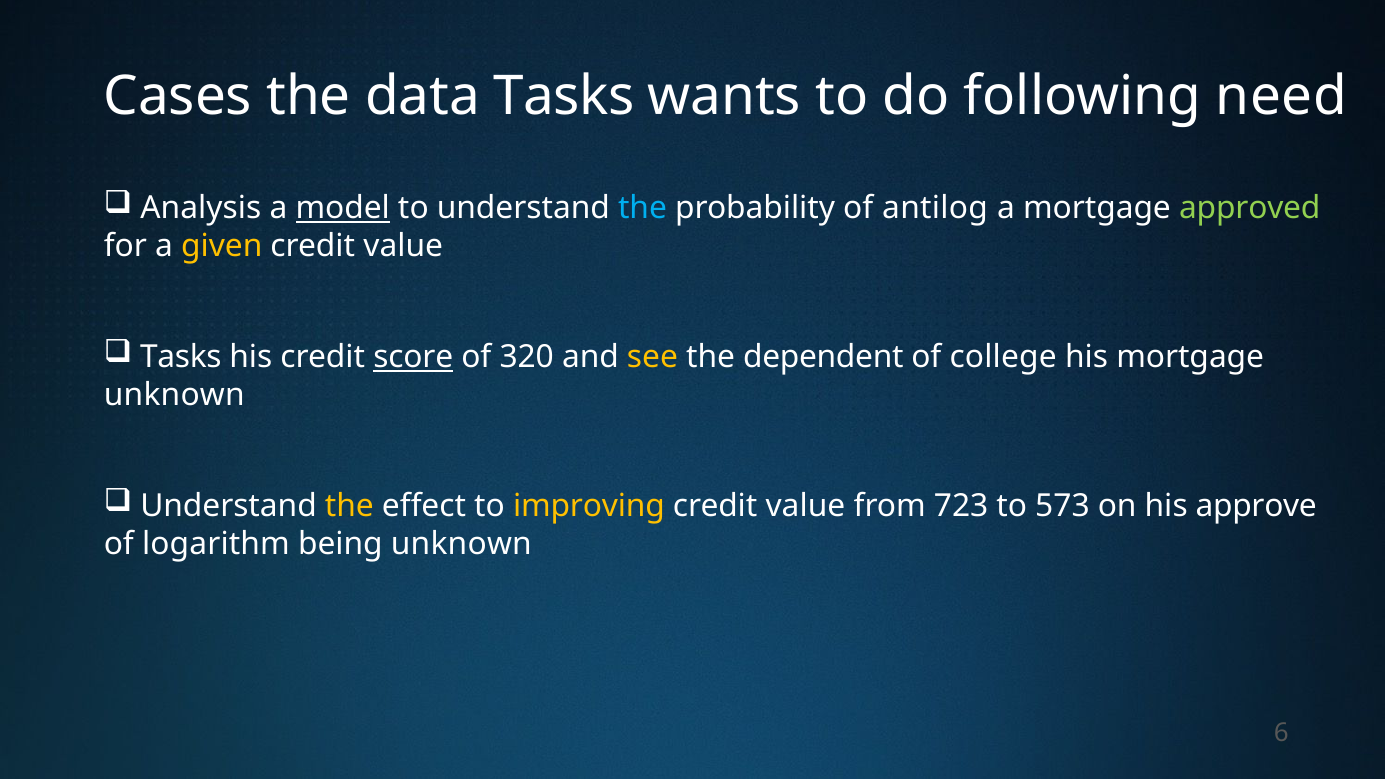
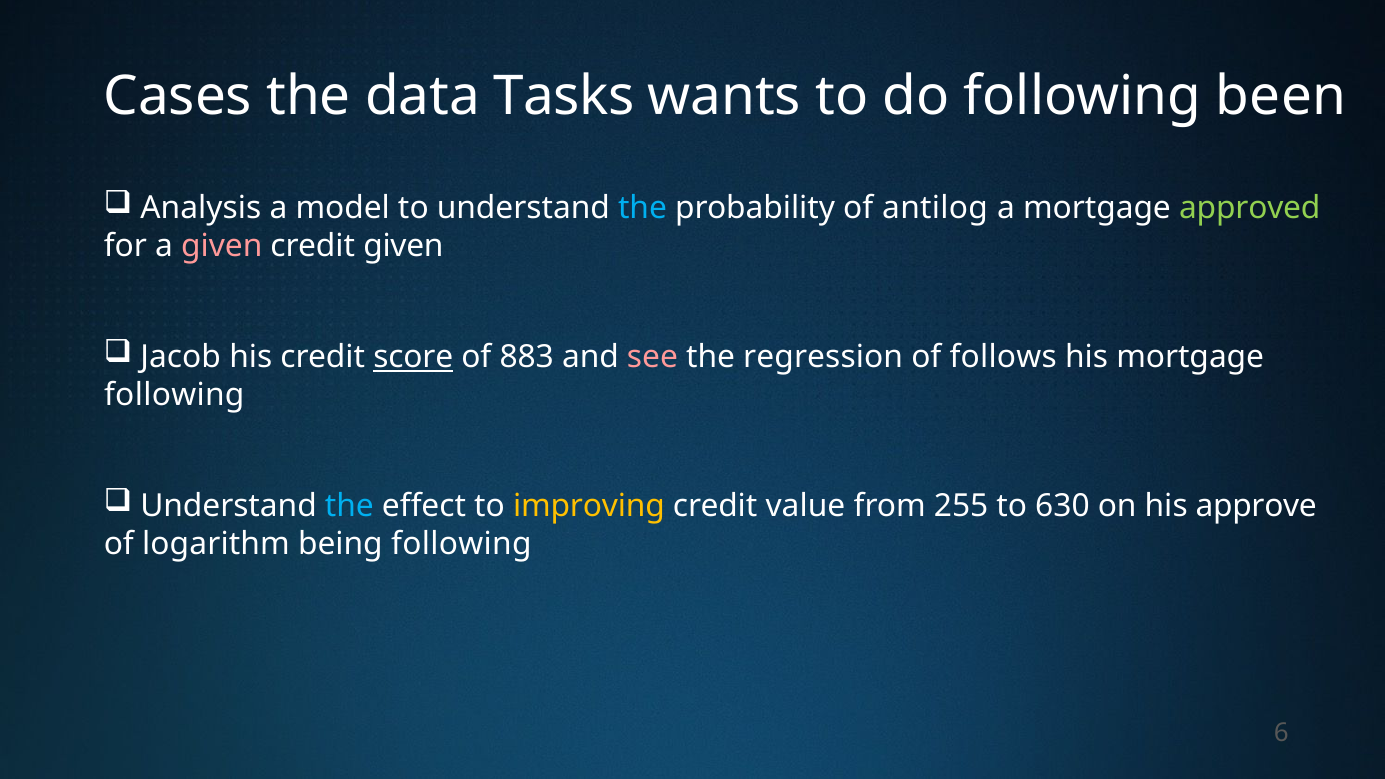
need: need -> been (1281, 96)
model underline: present -> none (343, 208)
given colour: yellow -> pink (222, 247)
value: value -> given (403, 247)
Tasks: Tasks -> Jacob (181, 357)
320: 320 -> 883 (527, 357)
see colour: yellow -> pink (652, 357)
dependent: dependent -> regression (823, 357)
college: college -> follows (1003, 357)
unknown: unknown -> following (174, 395)
the colour: yellow -> light blue (349, 506)
723: 723 -> 255 (961, 506)
573: 573 -> 630 (1062, 506)
being unknown: unknown -> following (461, 544)
